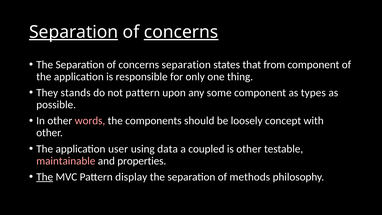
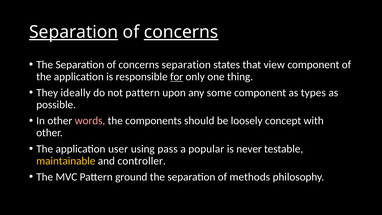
from: from -> view (274, 65)
for underline: none -> present (177, 77)
stands: stands -> ideally (76, 93)
data: data -> pass (168, 149)
coupled: coupled -> popular (206, 149)
is other: other -> never (249, 149)
maintainable colour: pink -> yellow (66, 161)
properties: properties -> controller (142, 161)
The underline: present -> none (45, 177)
display: display -> ground (131, 177)
